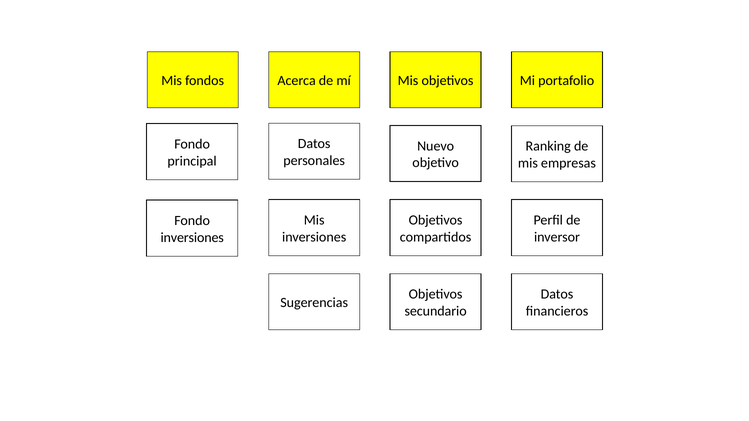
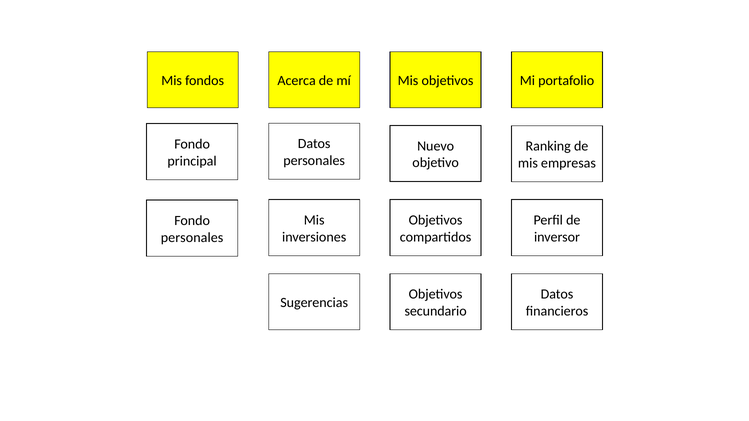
inversiones: inversiones -> personales (192, 238)
